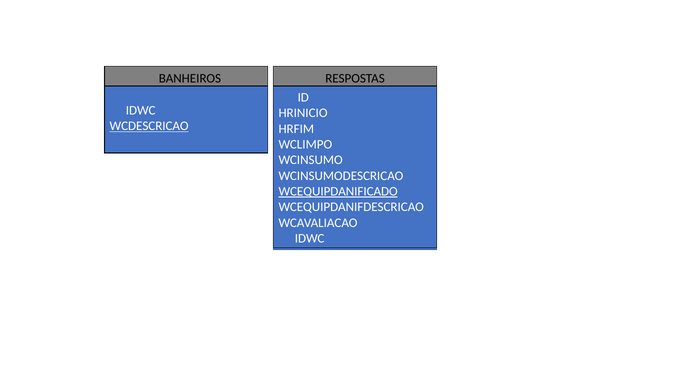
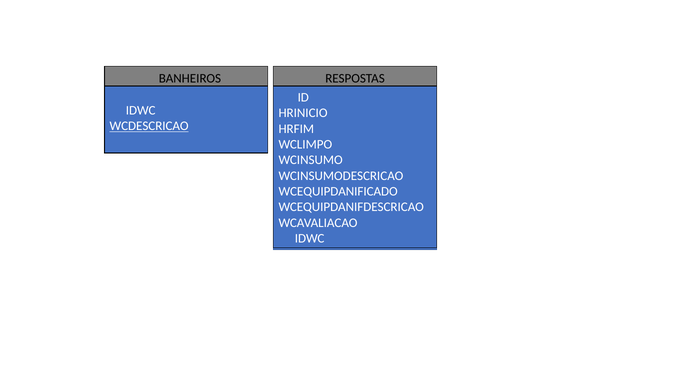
WCEQUIPDANIFICADO underline: present -> none (338, 191)
